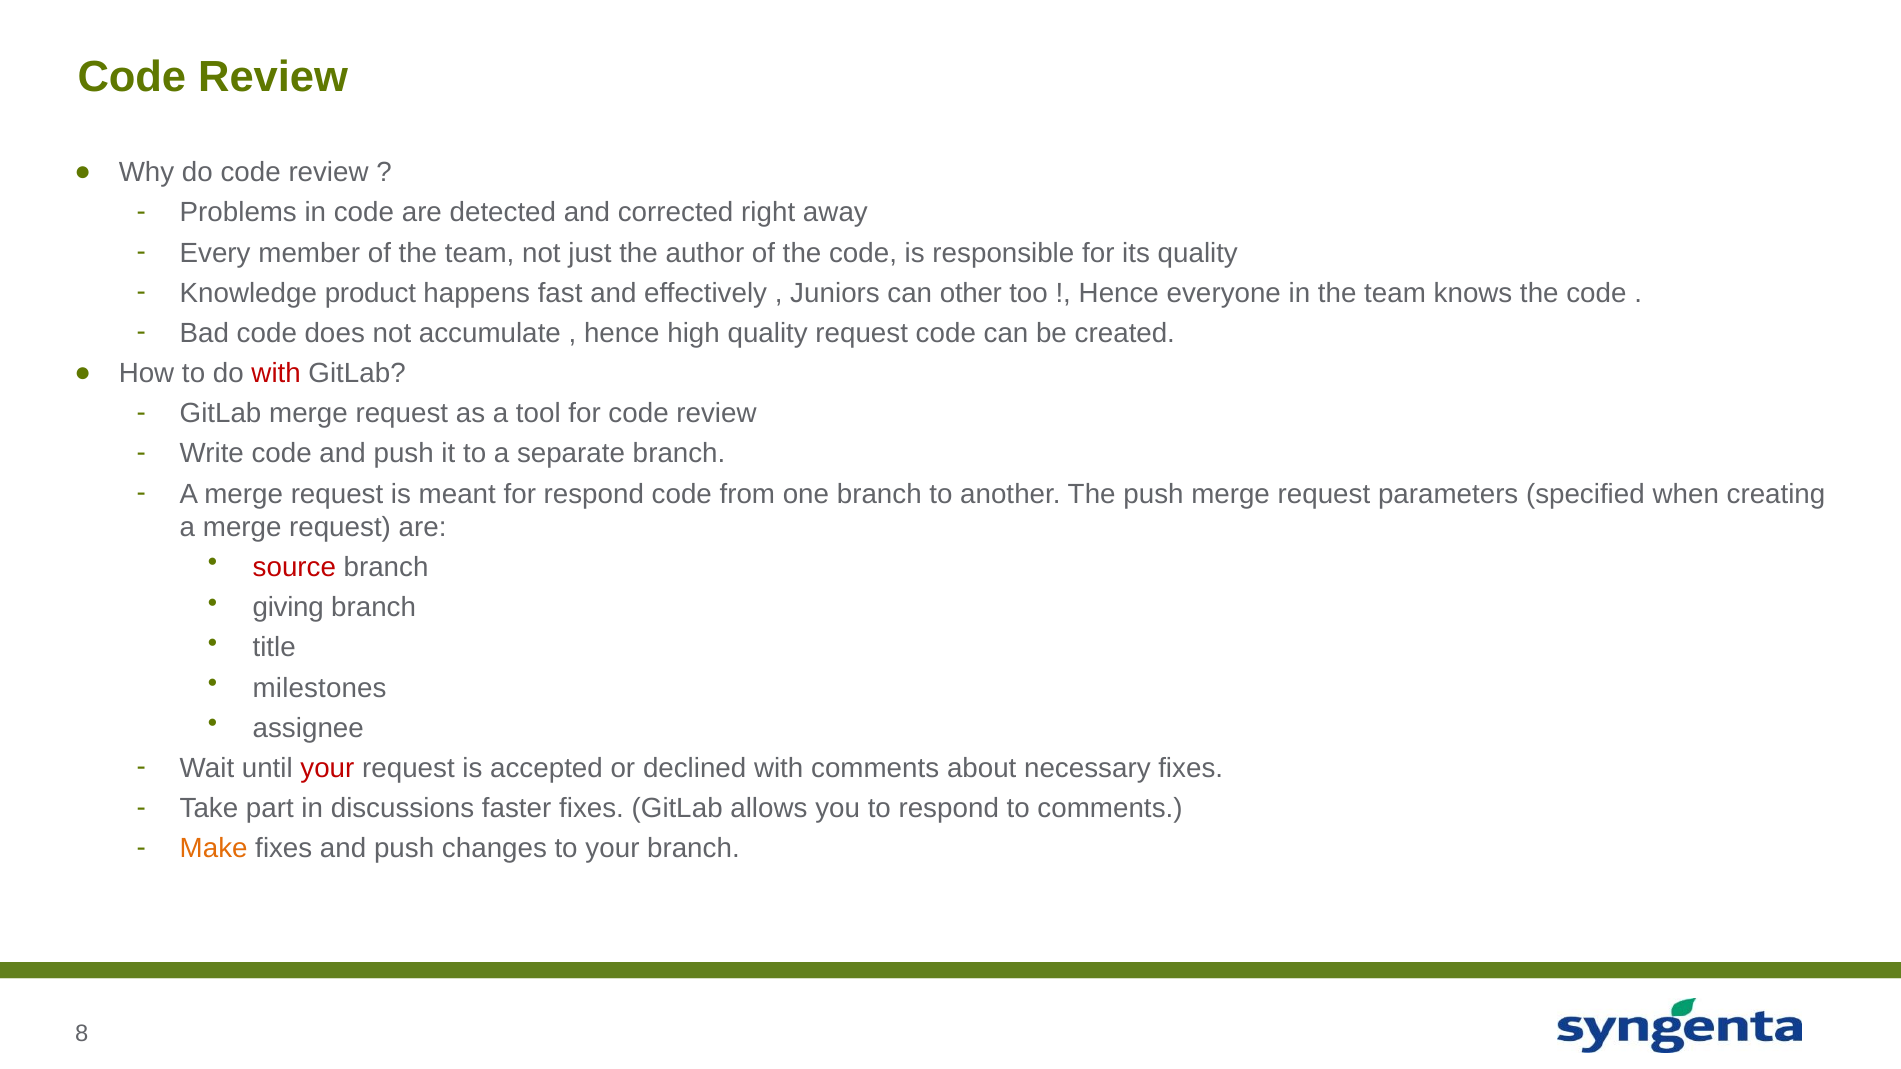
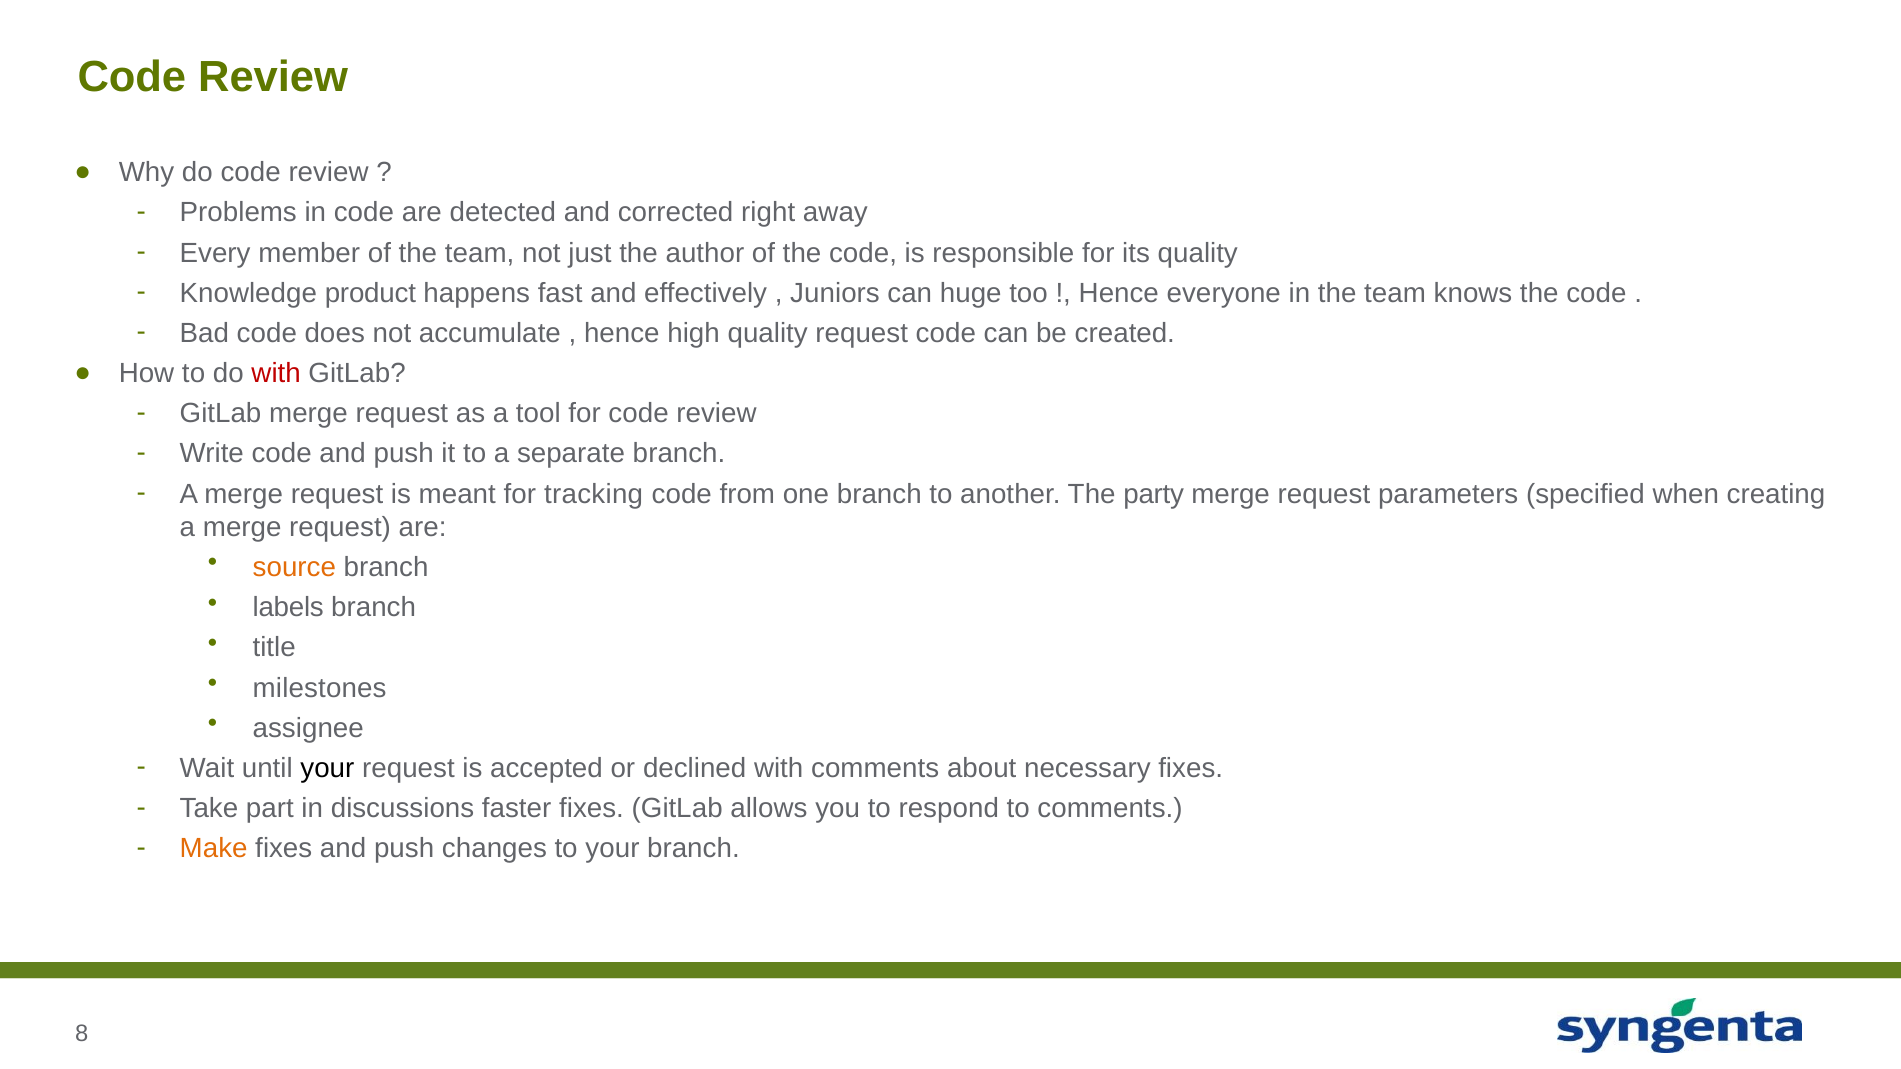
other: other -> huge (971, 293)
for respond: respond -> tracking (594, 494)
The push: push -> party (1154, 494)
source colour: red -> orange (294, 568)
giving: giving -> labels (288, 608)
your colour: red -> black (327, 768)
